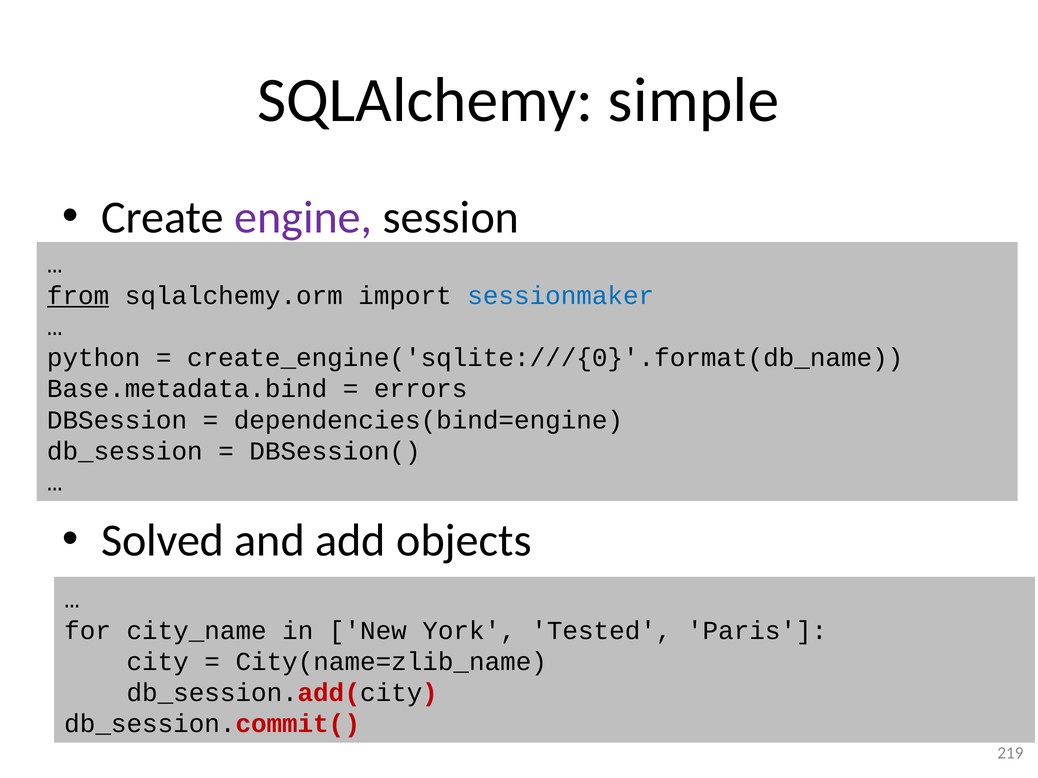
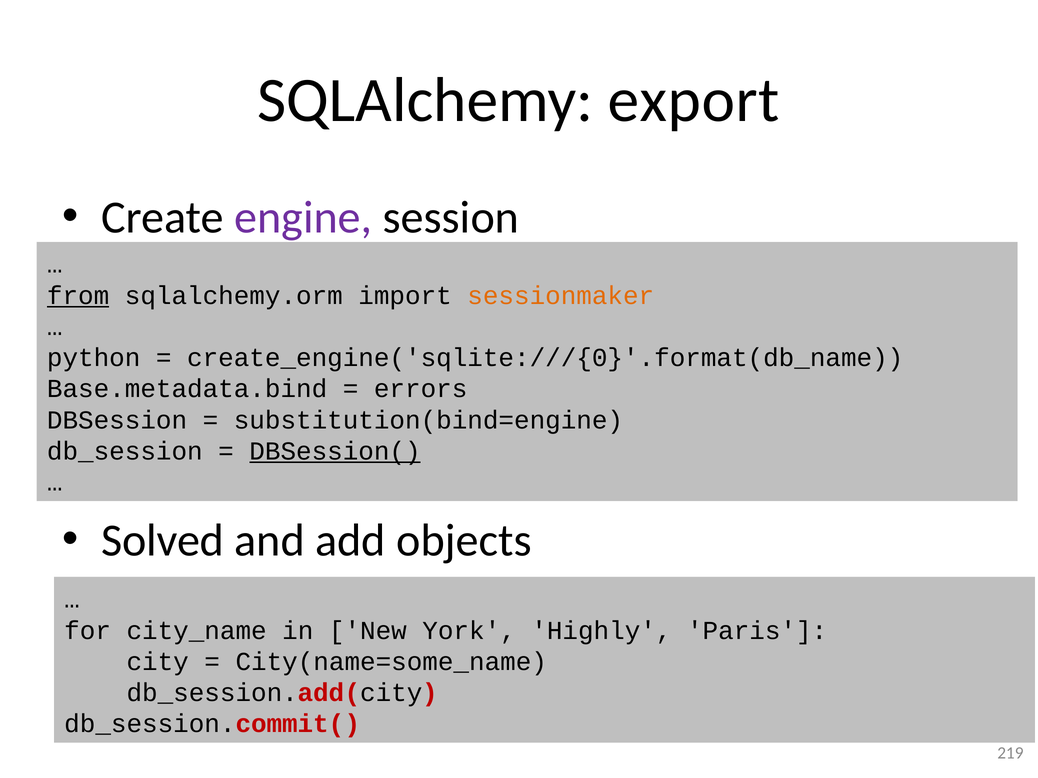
simple: simple -> export (694, 100)
sessionmaker colour: blue -> orange (561, 296)
dependencies(bind=engine: dependencies(bind=engine -> substitution(bind=engine (428, 420)
DBSession( underline: none -> present (335, 451)
Tested: Tested -> Highly (601, 631)
City(name=zlib_name: City(name=zlib_name -> City(name=some_name (391, 662)
